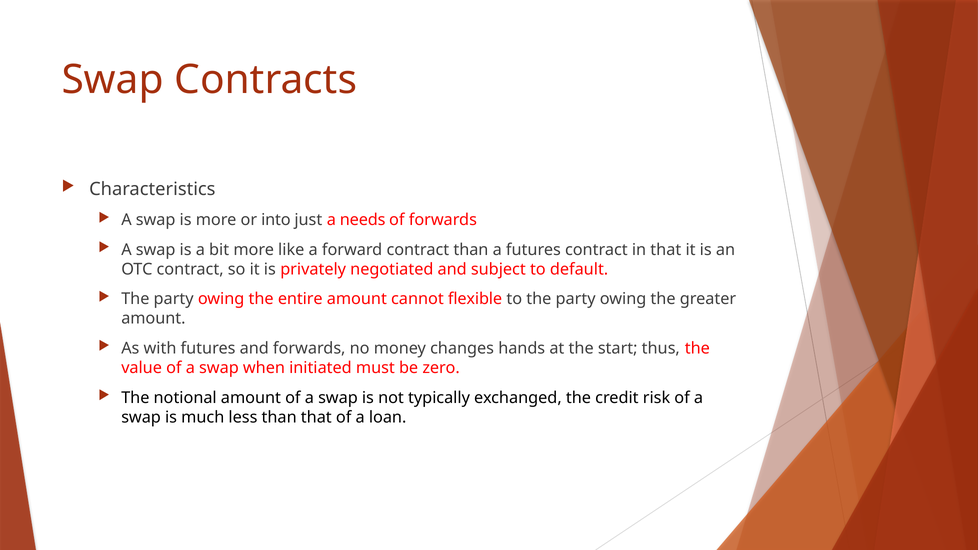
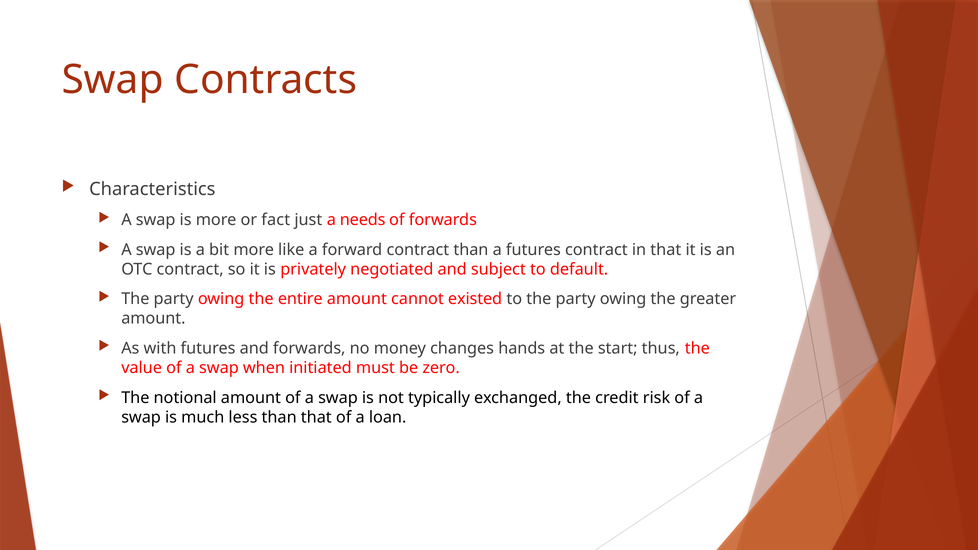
into: into -> fact (276, 220)
flexible: flexible -> existed (475, 299)
